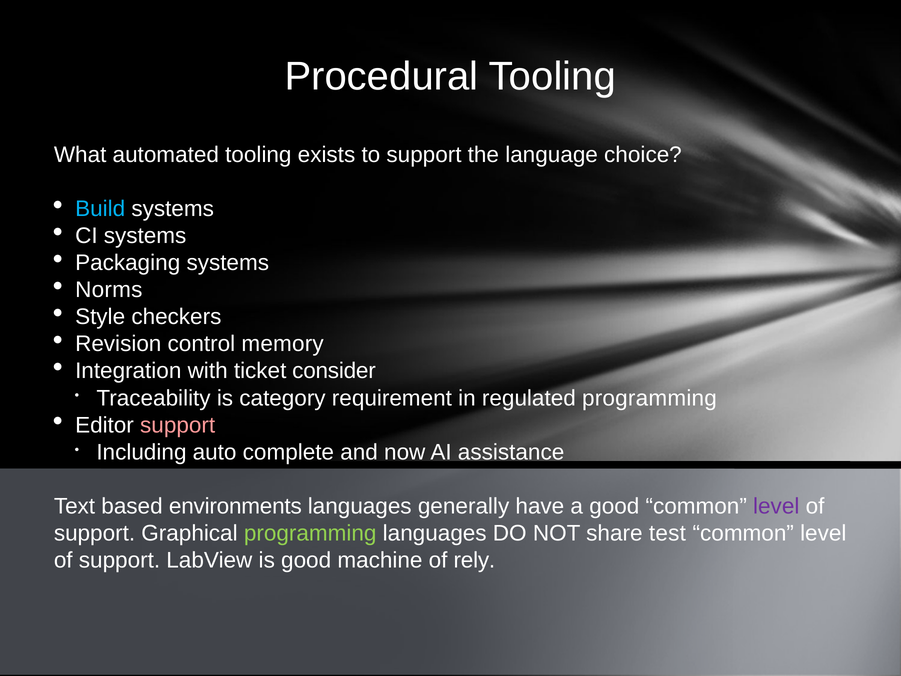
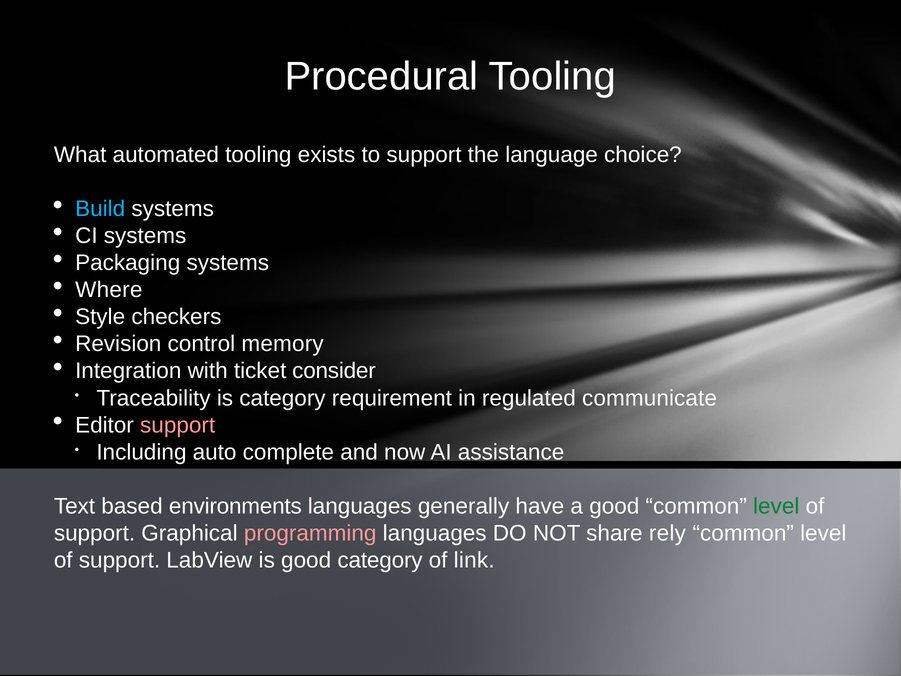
Norms: Norms -> Where (109, 290)
regulated programming: programming -> communicate (649, 398)
level colour: purple -> green (776, 506)
programming colour: light green -> pink (310, 533)
test: test -> rely (667, 533)
good machine: machine -> category (380, 560)
rely: rely -> link (474, 560)
